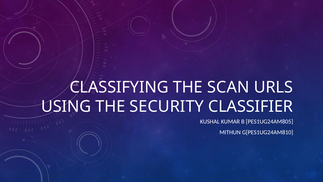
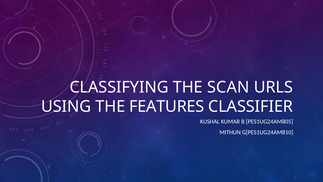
SECURITY: SECURITY -> FEATURES (167, 106)
